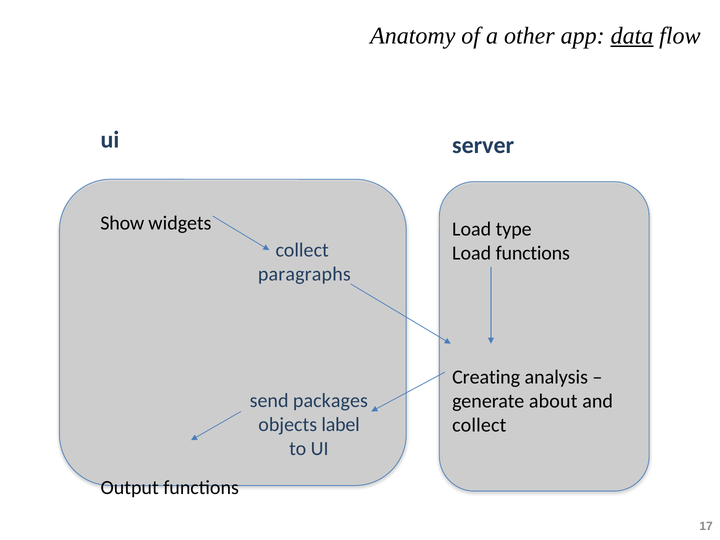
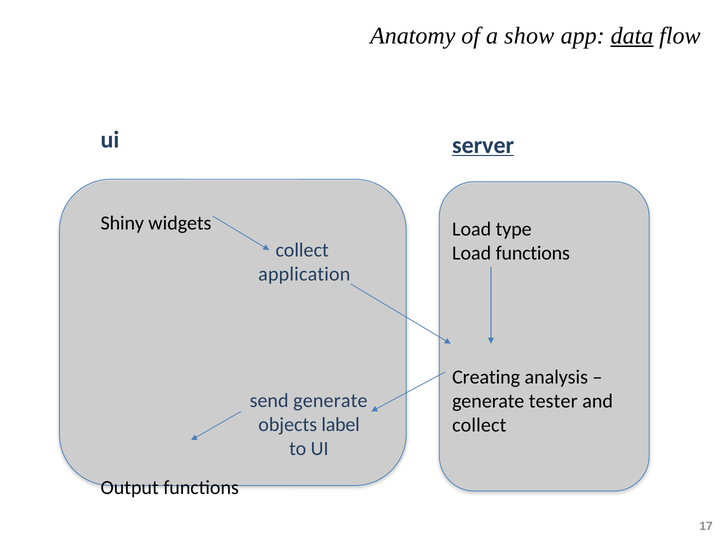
other: other -> show (529, 36)
server underline: none -> present (483, 145)
Show: Show -> Shiny (122, 223)
paragraphs: paragraphs -> application (304, 274)
send packages: packages -> generate (330, 401)
about: about -> tester (553, 401)
